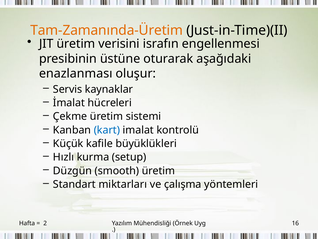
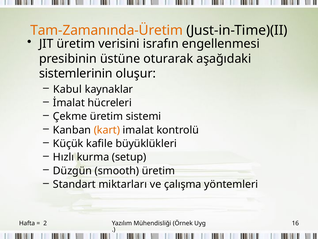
enazlanması: enazlanması -> sistemlerinin (76, 73)
Servis: Servis -> Kabul (68, 89)
kart colour: blue -> orange (107, 130)
